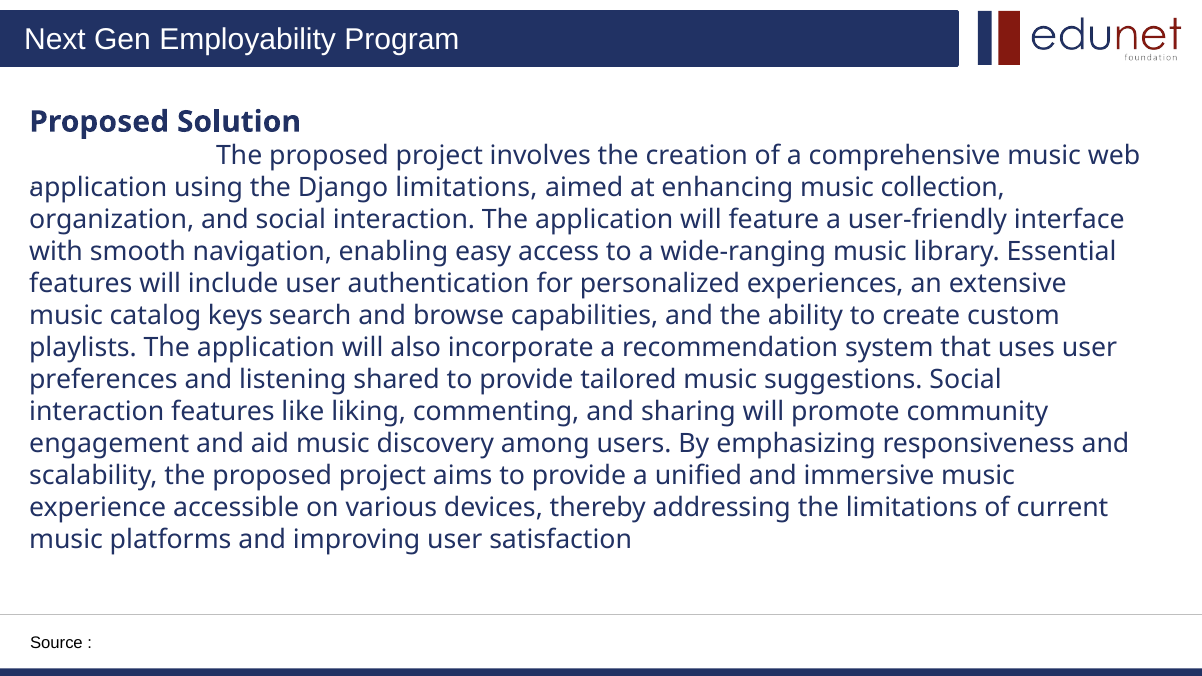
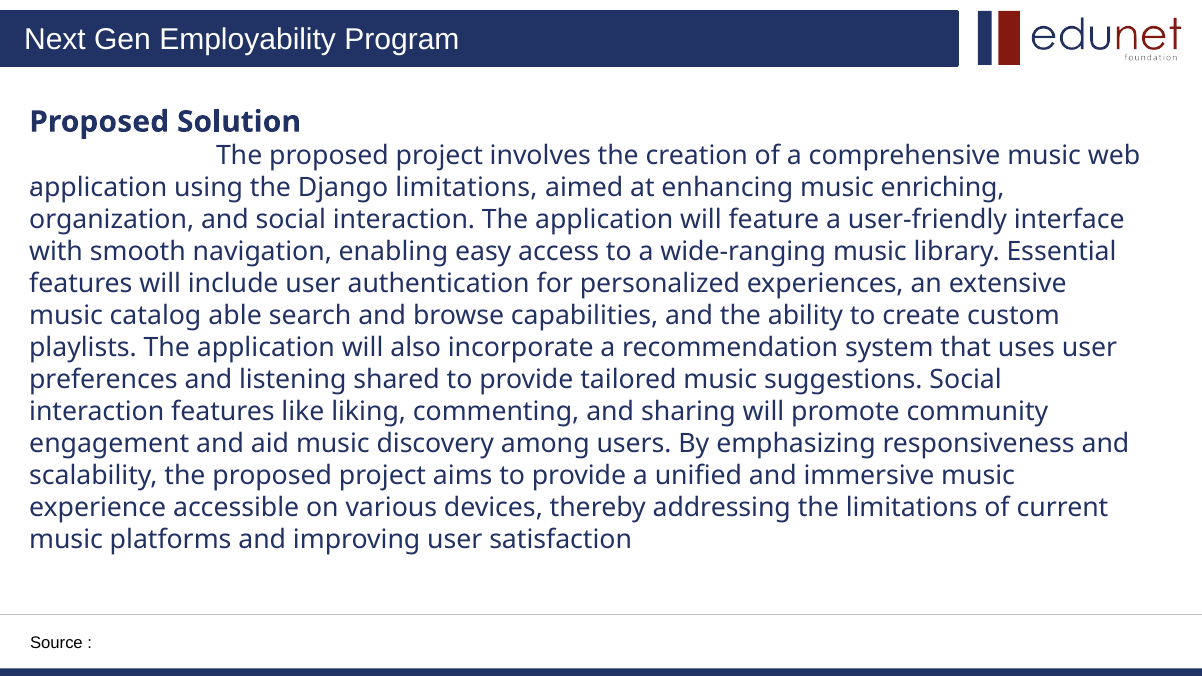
collection: collection -> enriching (943, 188)
keys: keys -> able (235, 316)
